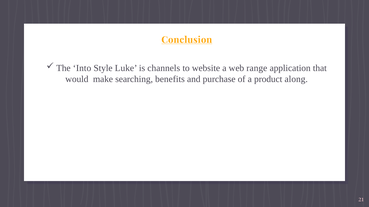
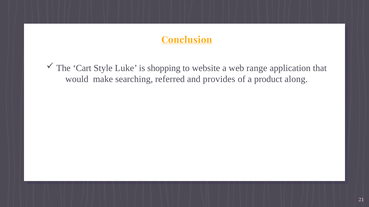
Into: Into -> Cart (82, 68)
channels: channels -> shopping (164, 68)
benefits: benefits -> referred (170, 79)
purchase: purchase -> provides (219, 79)
